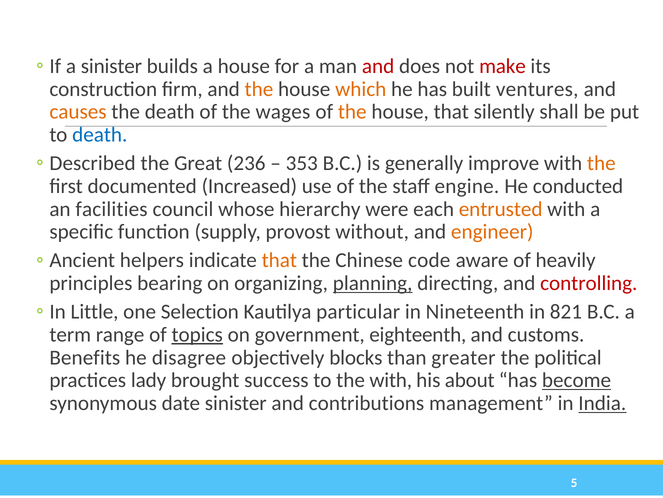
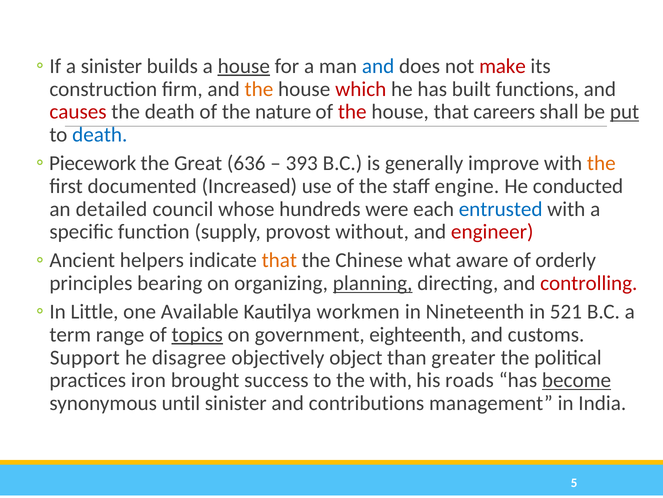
house underline: none -> present (244, 66)
and colour: red -> blue (378, 66)
which colour: orange -> red (361, 89)
ventures: ventures -> functions (537, 89)
causes colour: orange -> red (78, 112)
wages: wages -> nature (283, 112)
the colour: orange -> red (352, 112)
silently: silently -> careers (504, 112)
put underline: none -> present (625, 112)
Described: Described -> Piecework (93, 163)
236: 236 -> 636 (246, 163)
353: 353 -> 393 (302, 163)
facilities: facilities -> detailed (112, 209)
hierarchy: hierarchy -> hundreds (320, 209)
entrusted colour: orange -> blue (501, 209)
engineer colour: orange -> red (492, 232)
code: code -> what (429, 260)
heavily: heavily -> orderly (566, 260)
Selection: Selection -> Available (200, 311)
particular: particular -> workmen (358, 311)
821: 821 -> 521 (566, 311)
Benefits: Benefits -> Support (85, 357)
blocks: blocks -> object (356, 357)
lady: lady -> iron (148, 380)
about: about -> roads (470, 380)
date: date -> until (181, 403)
India underline: present -> none (602, 403)
